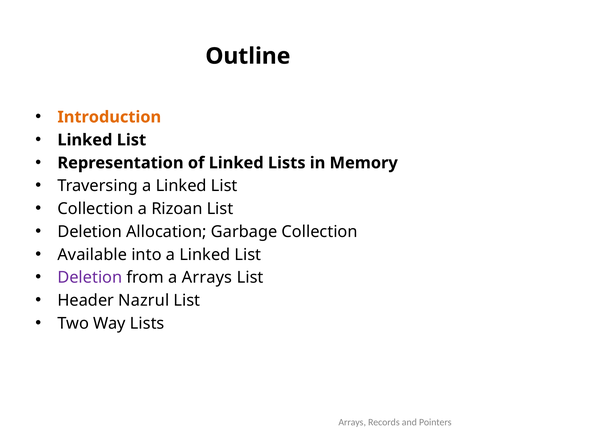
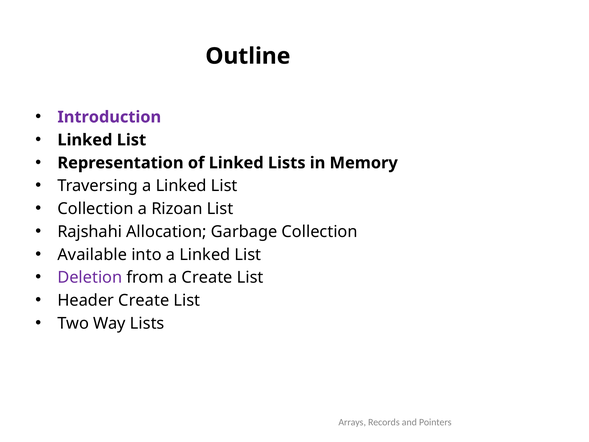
Introduction colour: orange -> purple (109, 117)
Deletion: Deletion -> Rajshahi (90, 232)
a Arrays: Arrays -> Create (207, 277)
Header Nazrul: Nazrul -> Create (144, 300)
